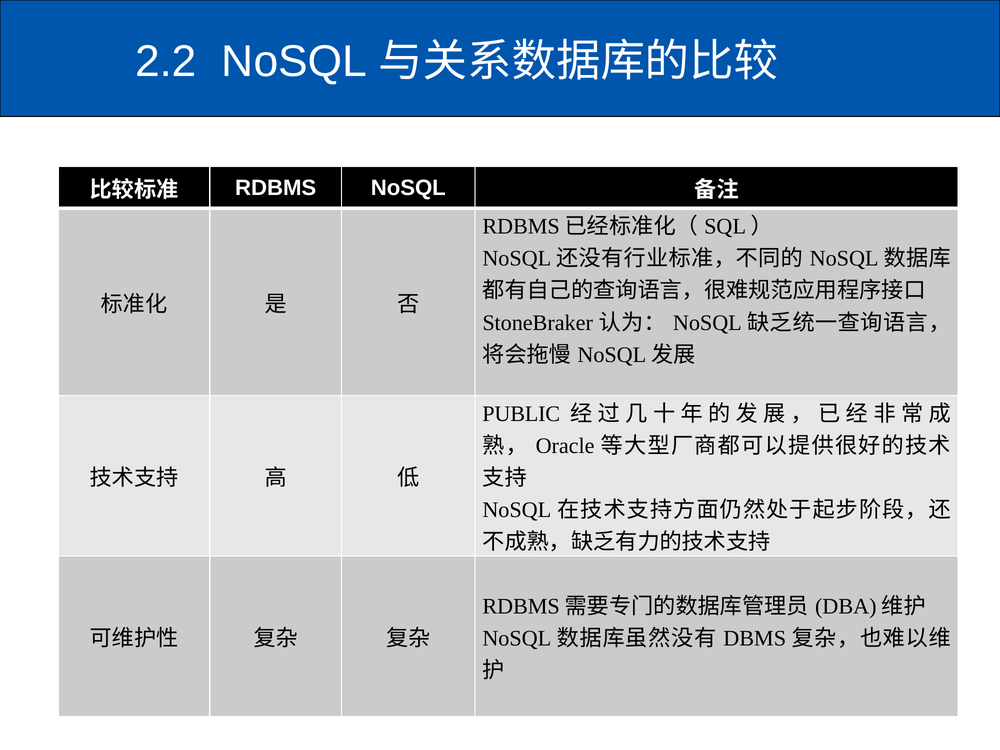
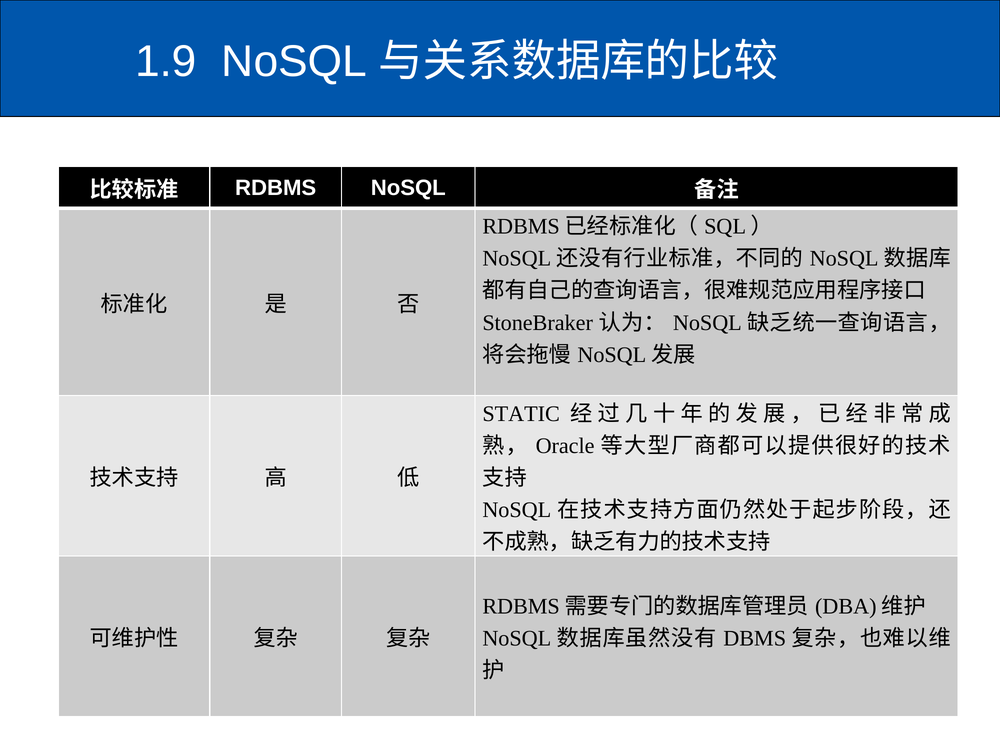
2.2: 2.2 -> 1.9 (166, 61)
PUBLIC: PUBLIC -> STATIC (521, 414)
